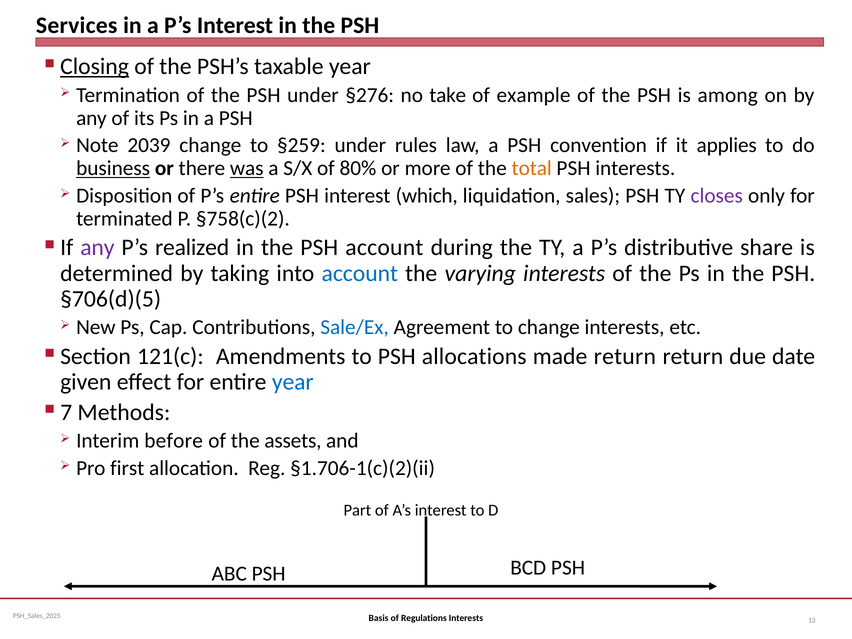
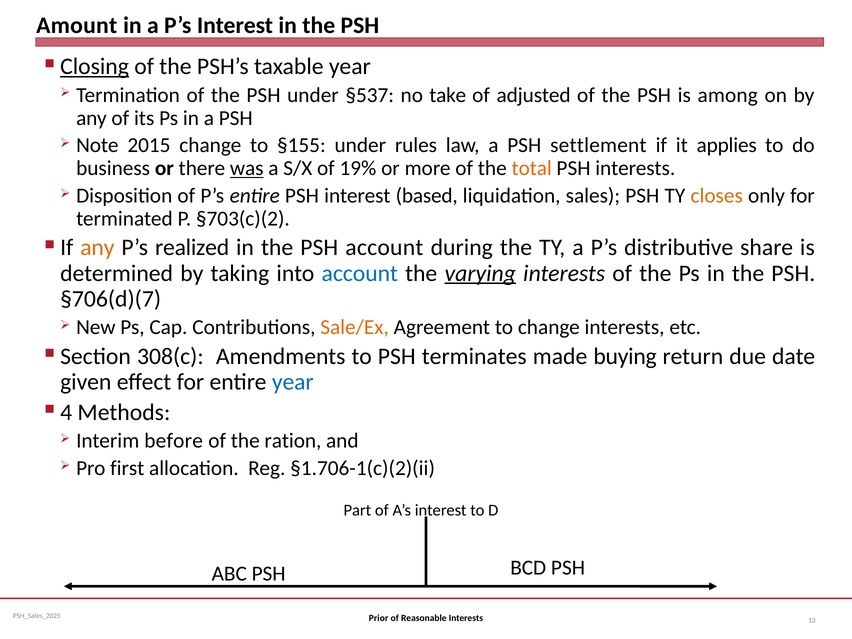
Services: Services -> Amount (77, 25)
§276: §276 -> §537 (370, 95)
example: example -> adjusted (534, 95)
2039: 2039 -> 2015 (149, 145)
§259: §259 -> §155 (301, 145)
convention: convention -> settlement (598, 145)
business underline: present -> none (113, 168)
80%: 80% -> 19% (358, 168)
which: which -> based (427, 196)
closes colour: purple -> orange (717, 196)
§758(c)(2: §758(c)(2 -> §703(c)(2 (243, 219)
any colour: purple -> orange (97, 248)
varying underline: none -> present (480, 273)
§706(d)(5: §706(d)(5 -> §706(d)(7 (111, 299)
Sale/Ex colour: blue -> orange (355, 327)
121(c: 121(c -> 308(c (170, 356)
allocations: allocations -> terminates (474, 356)
made return: return -> buying (625, 356)
7: 7 -> 4 (66, 412)
assets: assets -> ration (293, 441)
Basis: Basis -> Prior (379, 618)
Regulations: Regulations -> Reasonable (424, 618)
